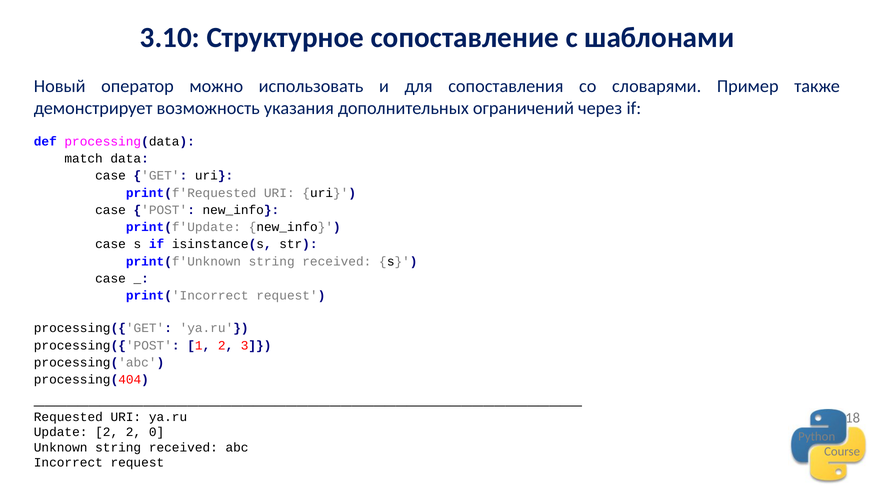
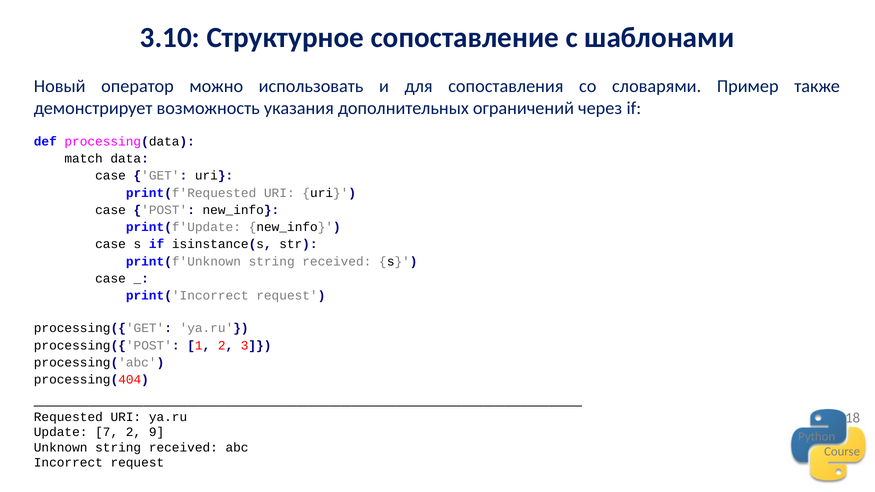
Update 2: 2 -> 7 (107, 432)
0: 0 -> 9 (157, 432)
